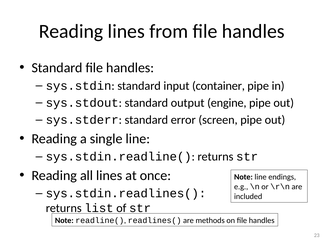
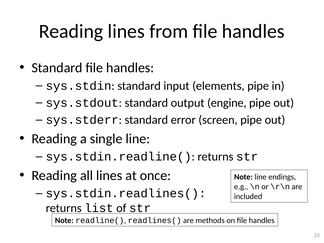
container: container -> elements (218, 86)
